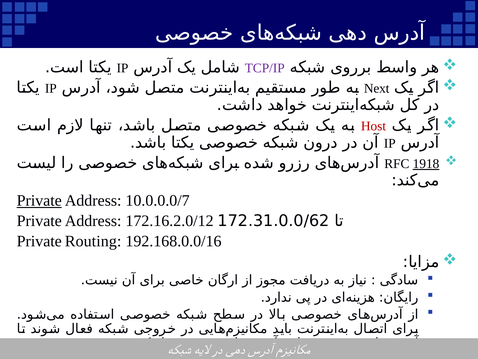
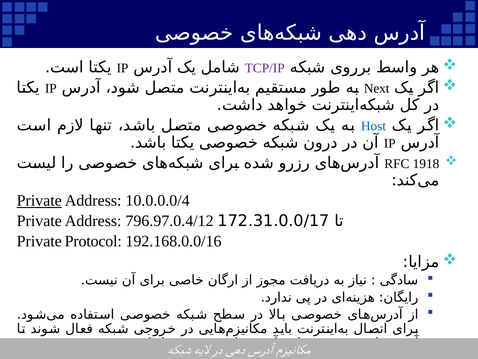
Host colour: red -> blue (373, 126)
1918 underline: present -> none (426, 164)
10.0.0.0/7: 10.0.0.0/7 -> 10.0.0.0/4 (158, 200)
172.16.2.0/12: 172.16.2.0/12 -> 796.97.0.4/12 (170, 221)
172.31.0.0/62: 172.31.0.0/62 -> 172.31.0.0/17 (274, 221)
Routing: Routing -> Protocol (93, 241)
